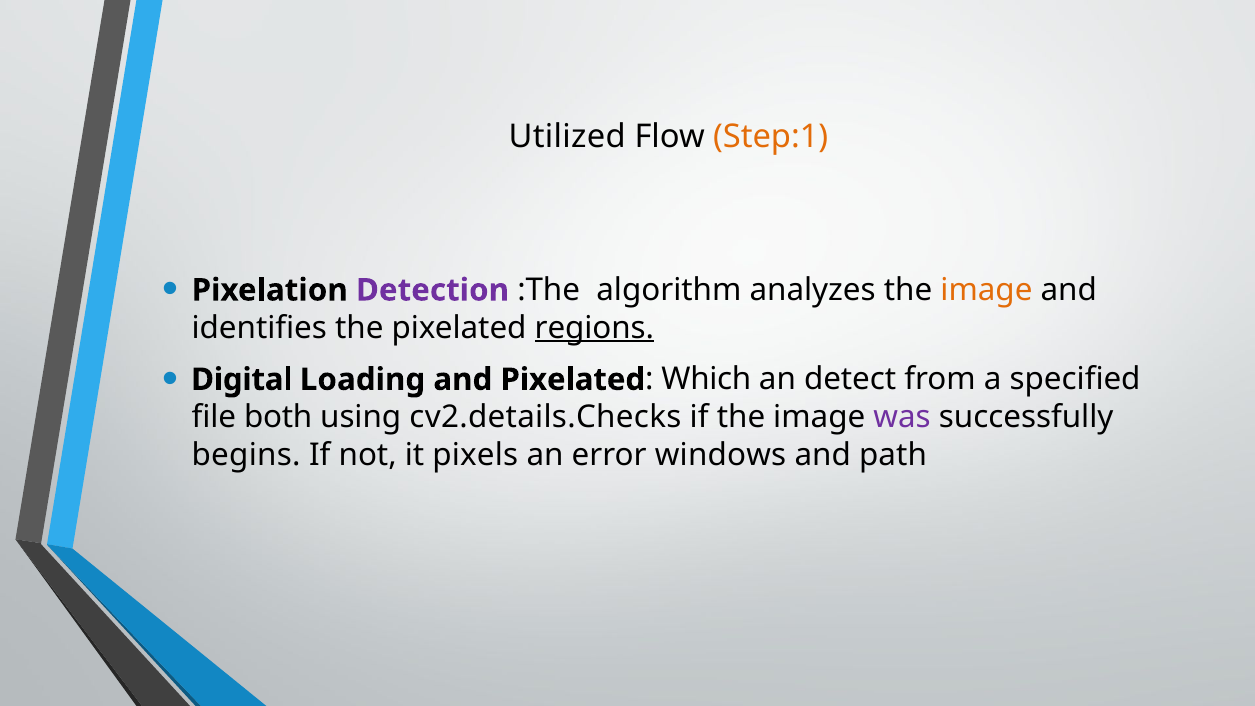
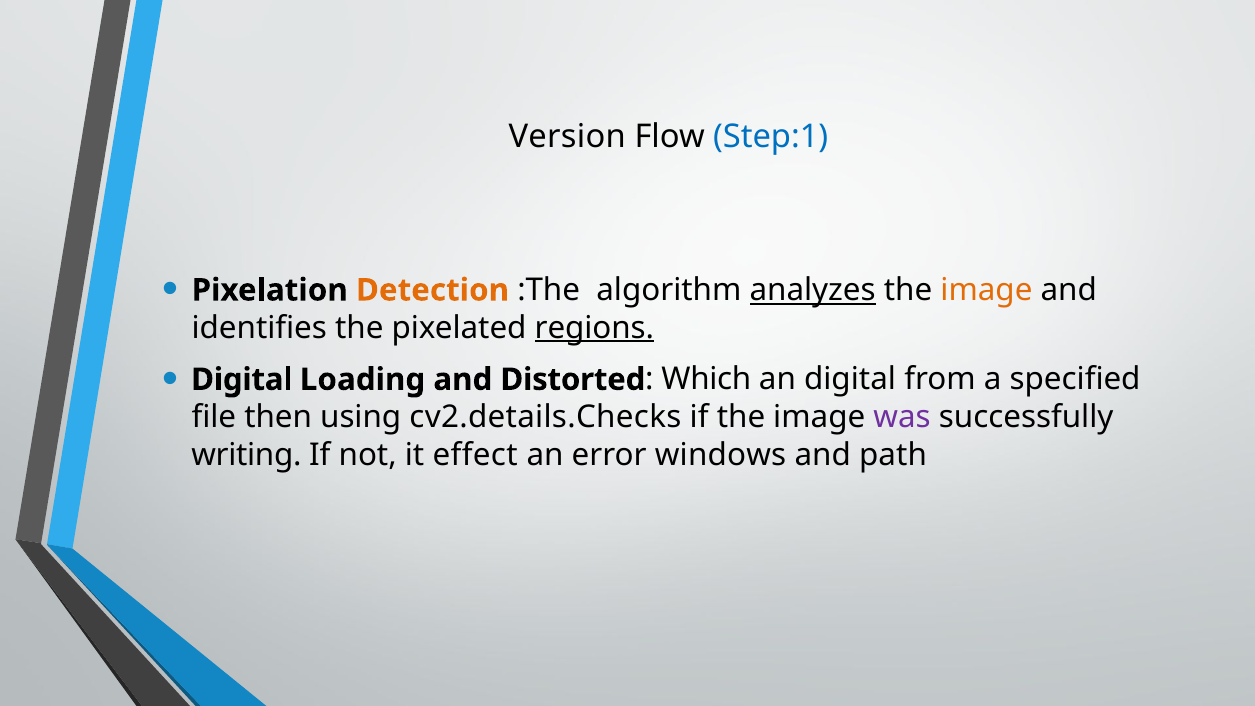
Utilized: Utilized -> Version (567, 136)
Step:1 colour: orange -> blue (771, 136)
Detection colour: purple -> orange (432, 290)
analyzes underline: none -> present (813, 290)
and Pixelated: Pixelated -> Distorted (573, 380)
an detect: detect -> digital (850, 380)
both: both -> then (278, 417)
begins: begins -> writing (246, 455)
pixels: pixels -> effect (475, 455)
